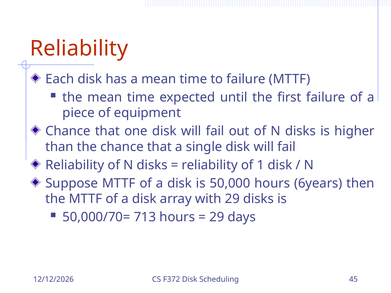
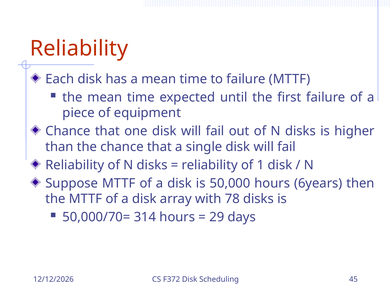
with 29: 29 -> 78 (232, 199)
713: 713 -> 314 (145, 217)
